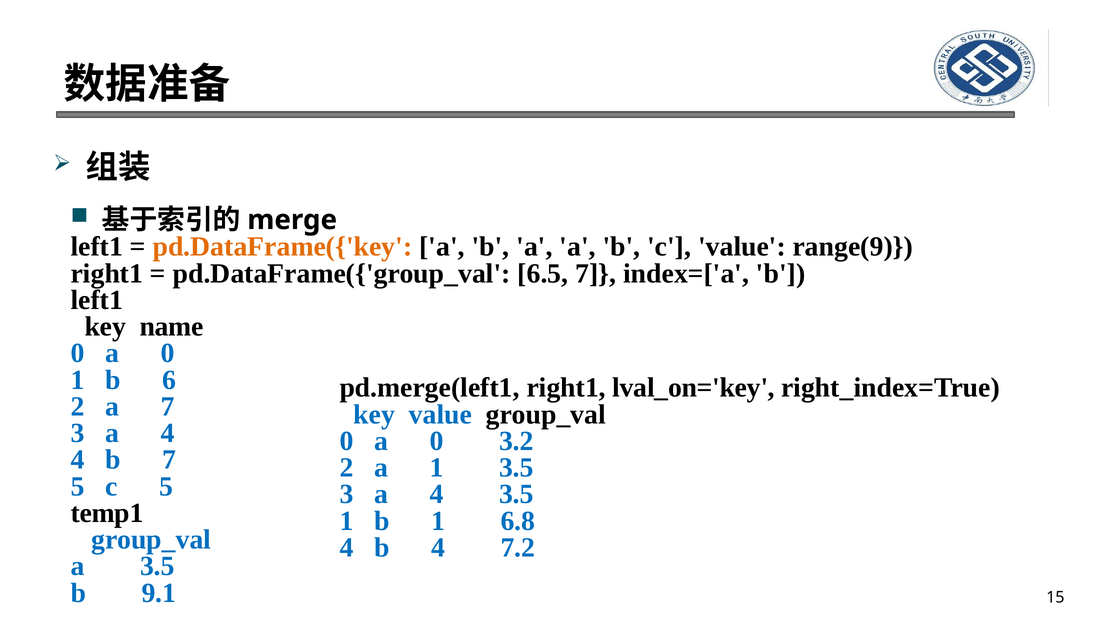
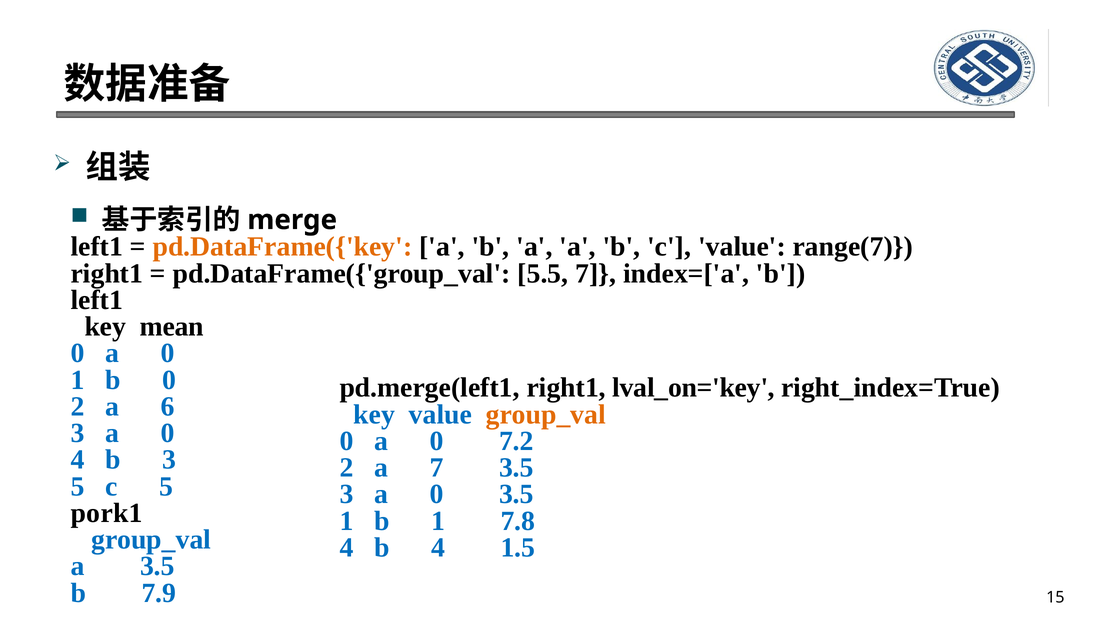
range(9: range(9 -> range(7 (853, 247)
6.5: 6.5 -> 5.5 (543, 274)
name: name -> mean (172, 327)
b 6: 6 -> 0 (169, 380)
a 7: 7 -> 6 (168, 407)
group_val colour: black -> orange (546, 415)
4: 4 -> 0 (168, 433)
3.2: 3.2 -> 7.2 (516, 441)
b 7: 7 -> 3 (169, 460)
a 1: 1 -> 7 (437, 468)
4: 4 -> 0 (437, 495)
temp1: temp1 -> pork1 (107, 513)
6.8: 6.8 -> 7.8 (518, 521)
7.2: 7.2 -> 1.5 (518, 548)
9.1: 9.1 -> 7.9 (159, 593)
